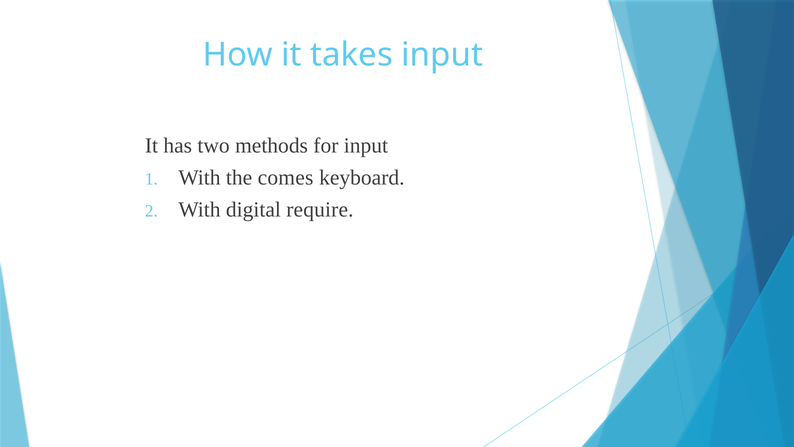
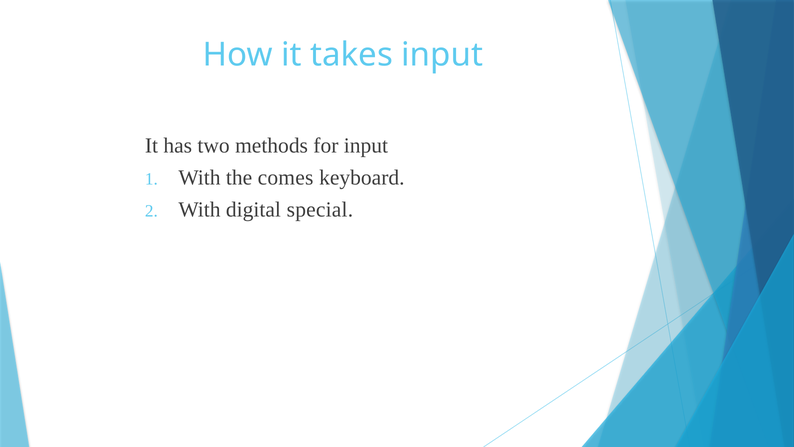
require: require -> special (320, 209)
